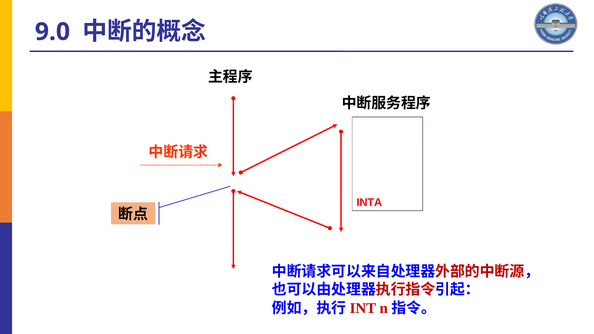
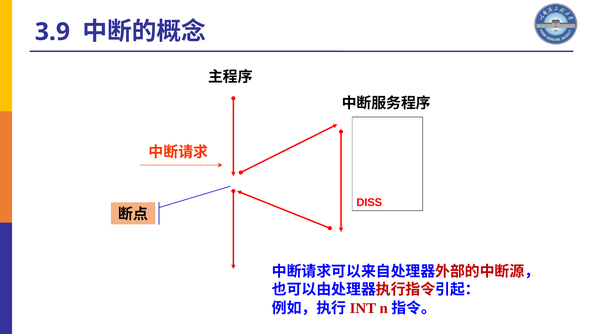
9.0: 9.0 -> 3.9 (52, 32)
INTA: INTA -> DISS (369, 203)
